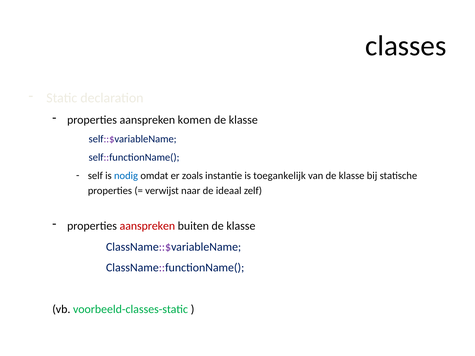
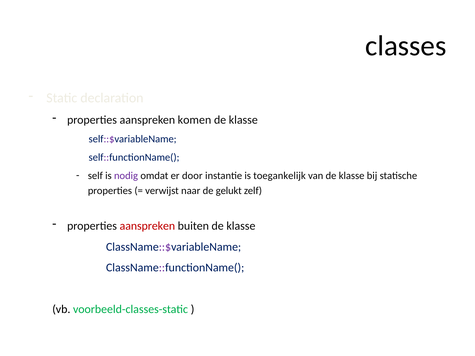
nodig colour: blue -> purple (126, 176)
zoals: zoals -> door (192, 176)
ideaal: ideaal -> gelukt (229, 191)
